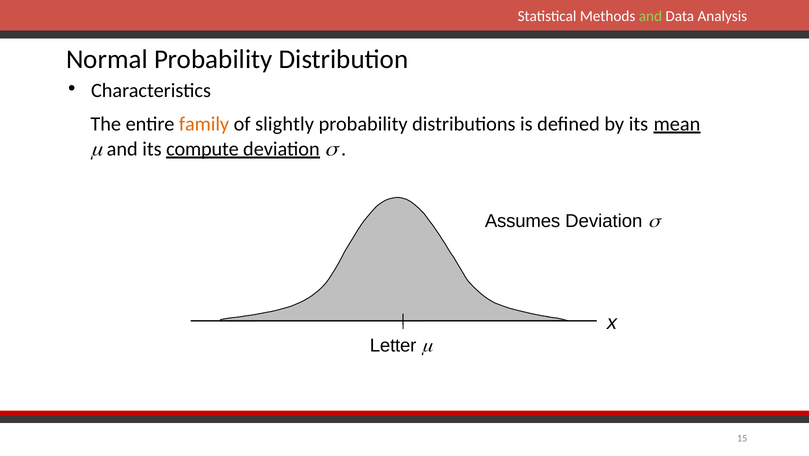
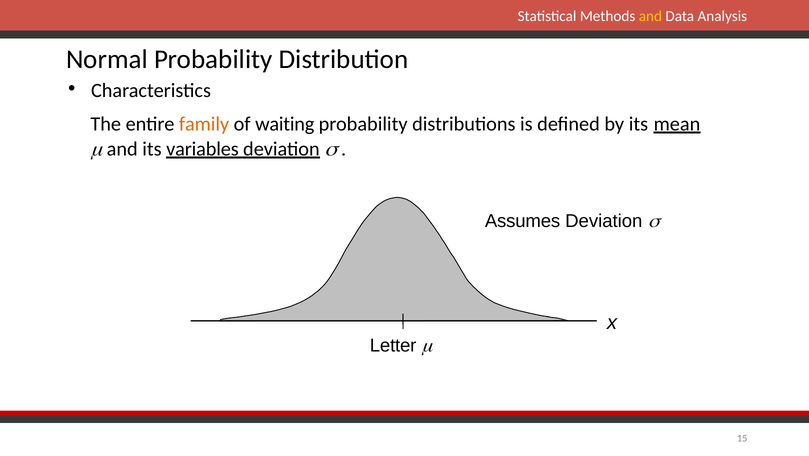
and colour: light green -> yellow (650, 16)
slightly: slightly -> waiting (285, 124)
compute: compute -> variables (202, 149)
